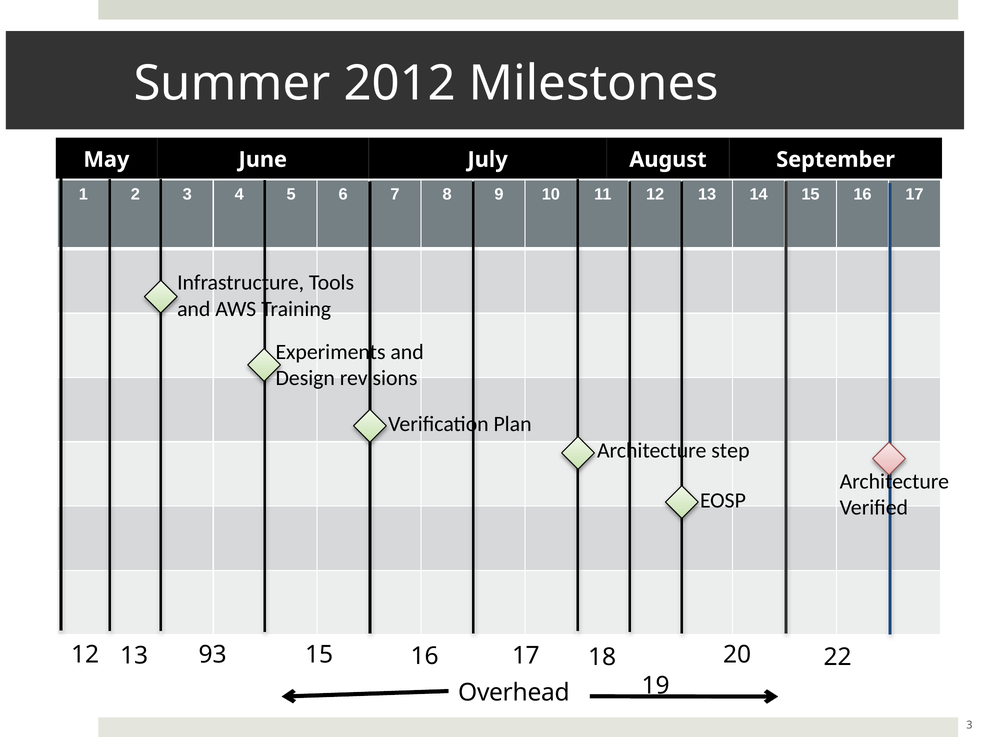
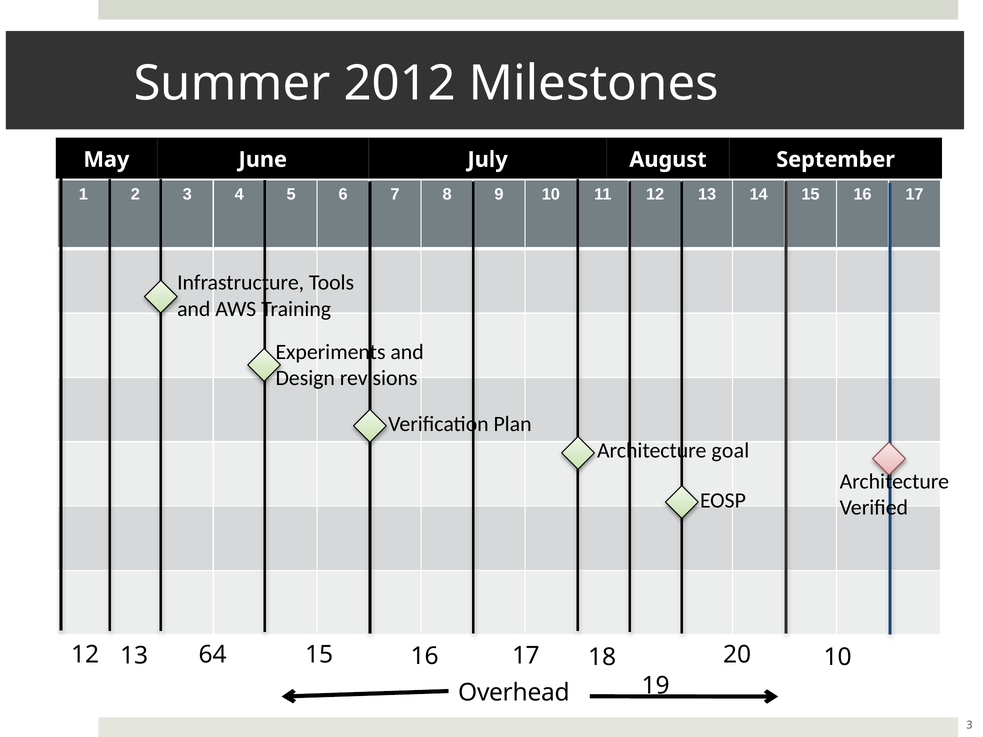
step: step -> goal (730, 451)
93: 93 -> 64 (213, 655)
18 22: 22 -> 10 (838, 658)
